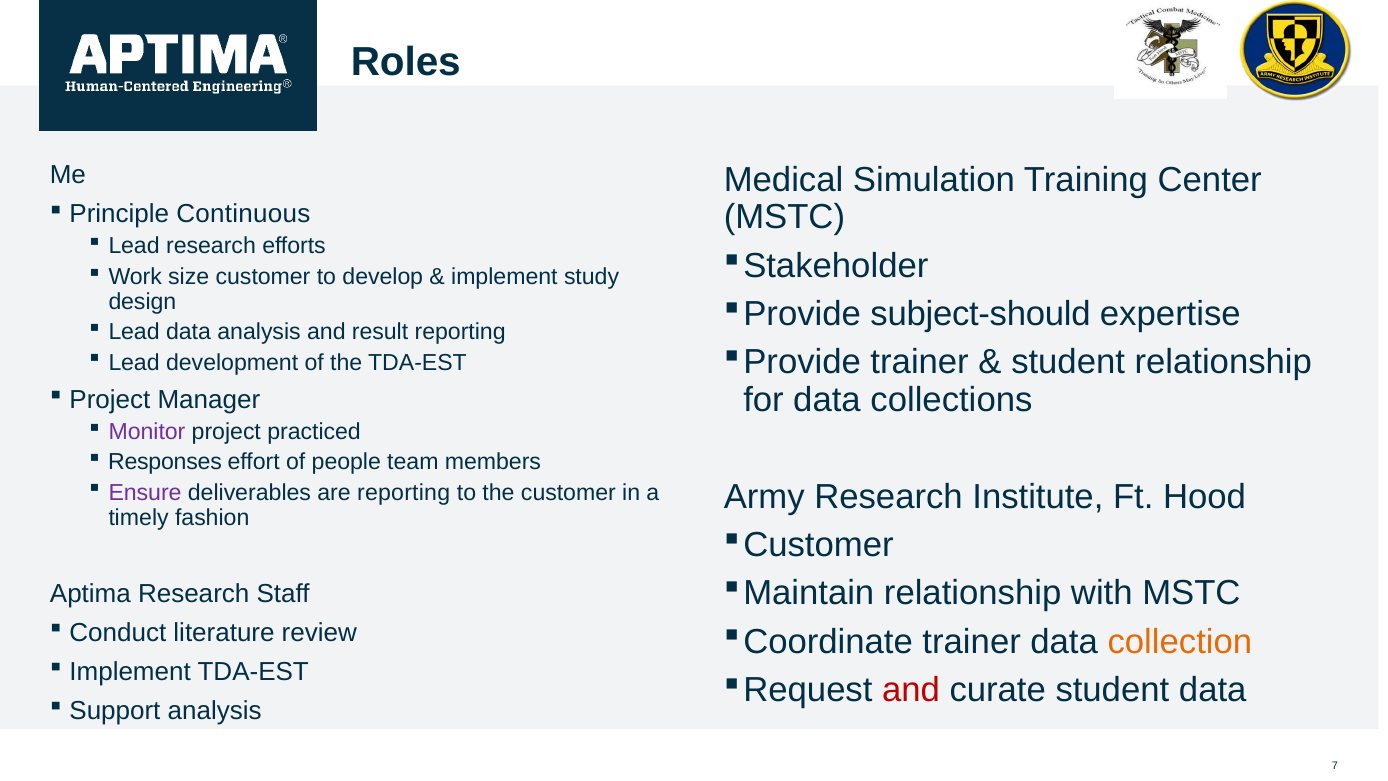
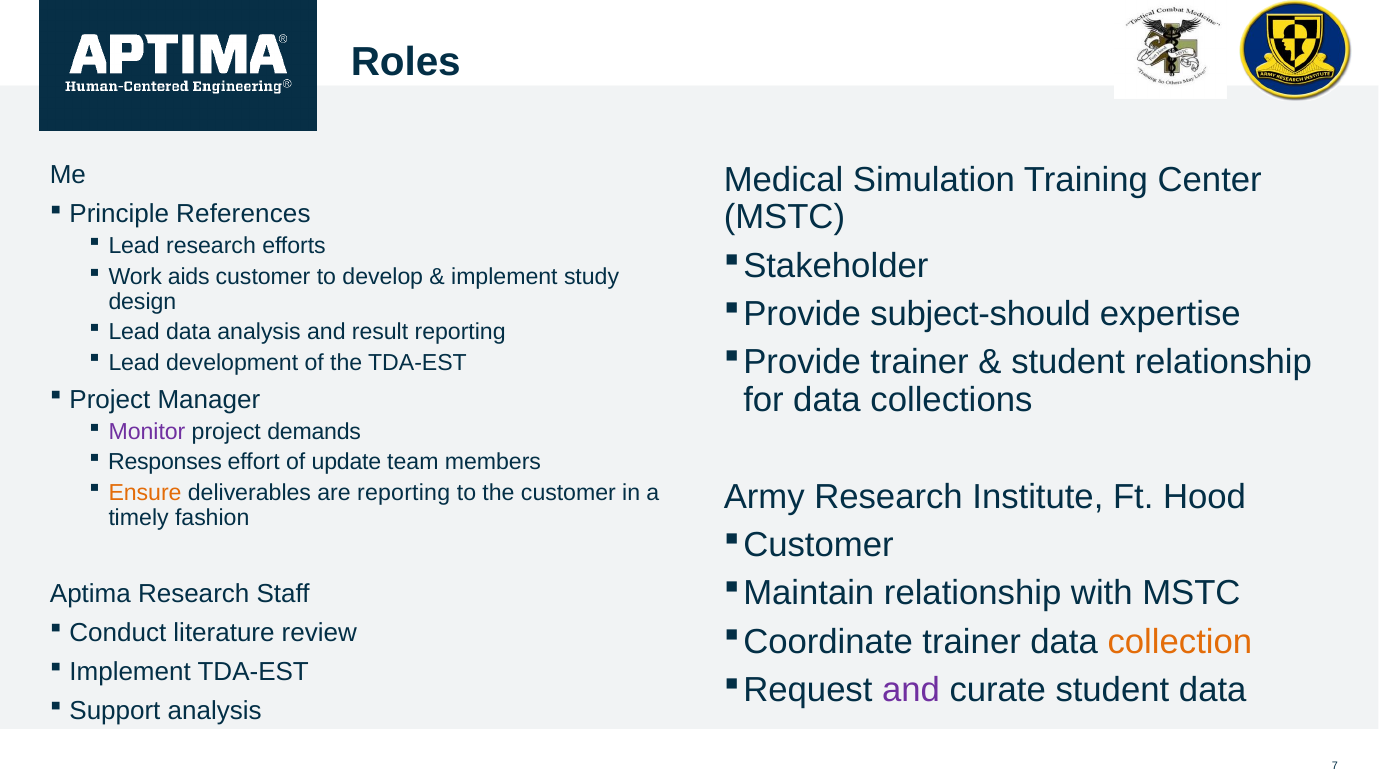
Continuous: Continuous -> References (243, 214)
size: size -> aids (189, 277)
practiced: practiced -> demands (314, 432)
people: people -> update (346, 462)
Ensure colour: purple -> orange (145, 492)
and colour: red -> purple (911, 690)
